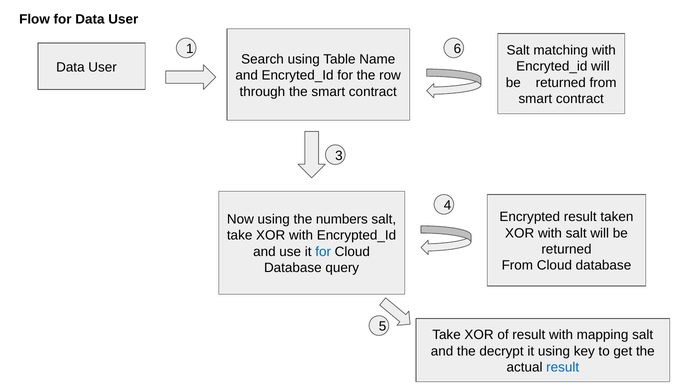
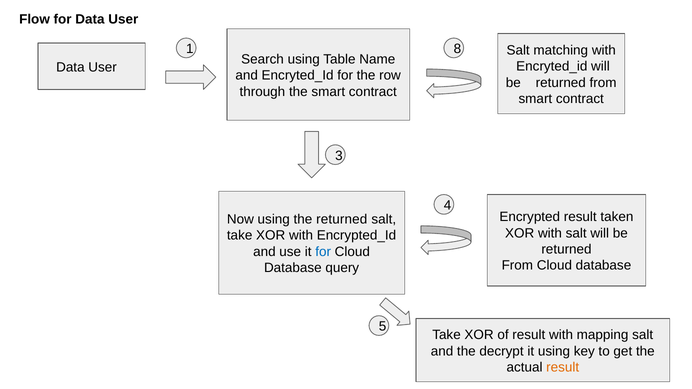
6: 6 -> 8 (457, 49)
the numbers: numbers -> returned (342, 220)
result colour: blue -> orange (563, 368)
